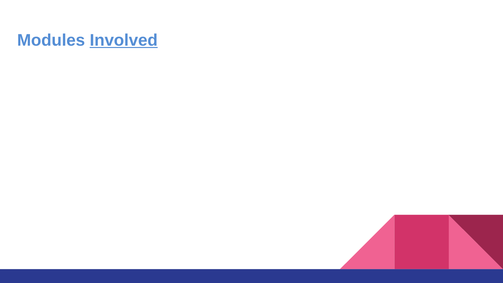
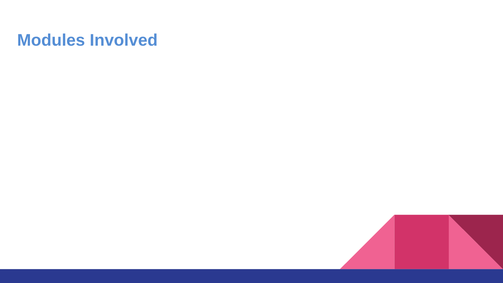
Involved underline: present -> none (124, 40)
